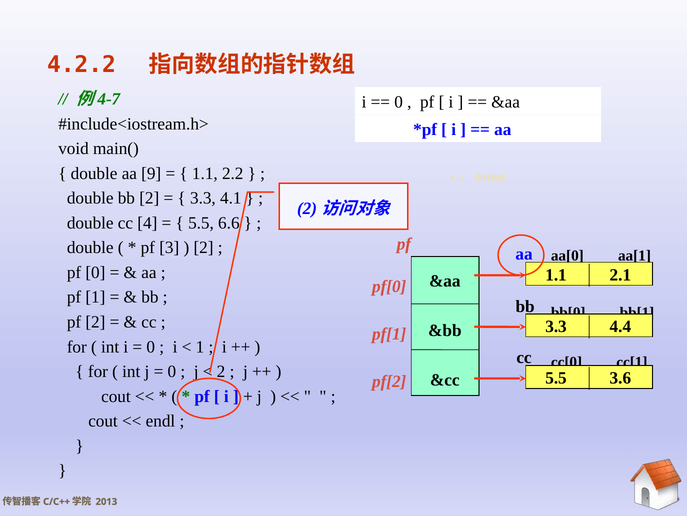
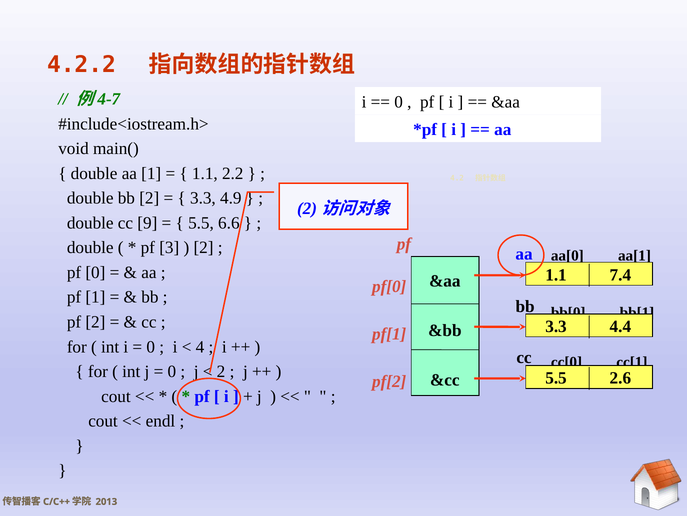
aa 9: 9 -> 1 (151, 173)
4.1: 4.1 -> 4.9 (231, 198)
4: 4 -> 9 (147, 223)
2.1: 2.1 -> 7.4 (620, 275)
1: 1 -> 4 (200, 346)
3.6: 3.6 -> 2.6 (620, 378)
